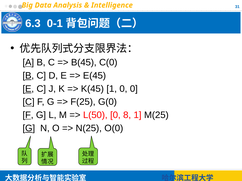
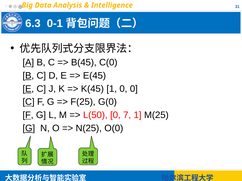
8: 8 -> 7 (127, 115)
